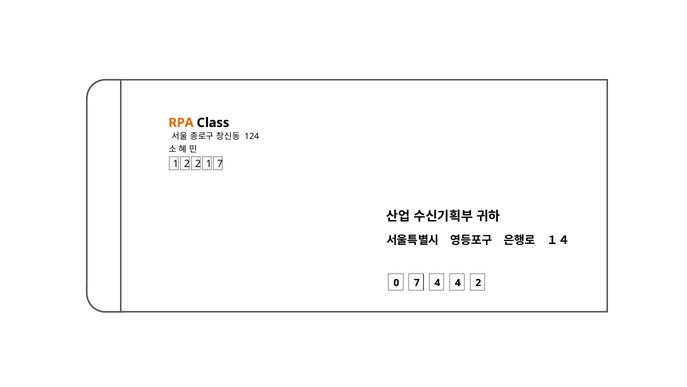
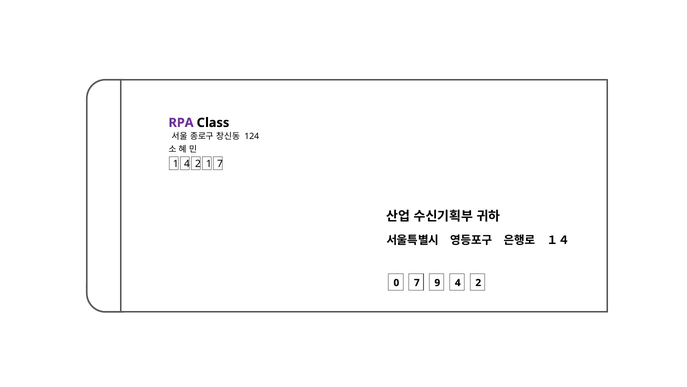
RPA colour: orange -> purple (181, 123)
1 2: 2 -> 4 (187, 164)
7 4: 4 -> 9 (437, 282)
